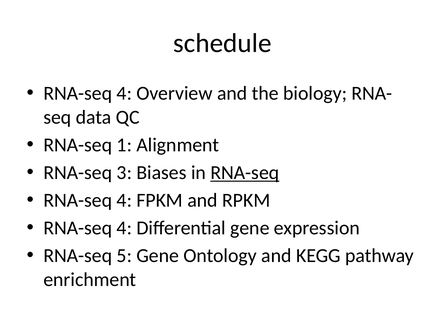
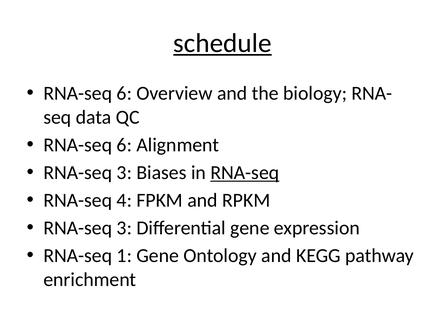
schedule underline: none -> present (222, 43)
4: 4 -> 6 (124, 93)
1: 1 -> 6 (124, 145)
4: 4 -> 3 (124, 228)
5: 5 -> 1 (124, 256)
